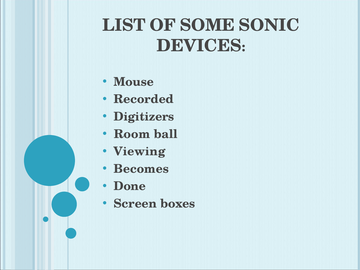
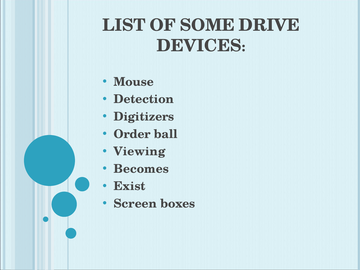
SONIC: SONIC -> DRIVE (269, 25)
Recorded: Recorded -> Detection (144, 99)
Room: Room -> Order (132, 134)
Done: Done -> Exist (130, 186)
